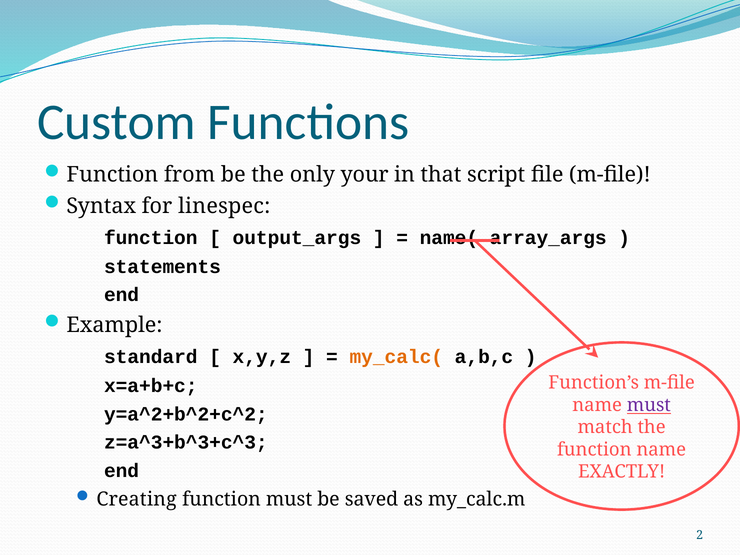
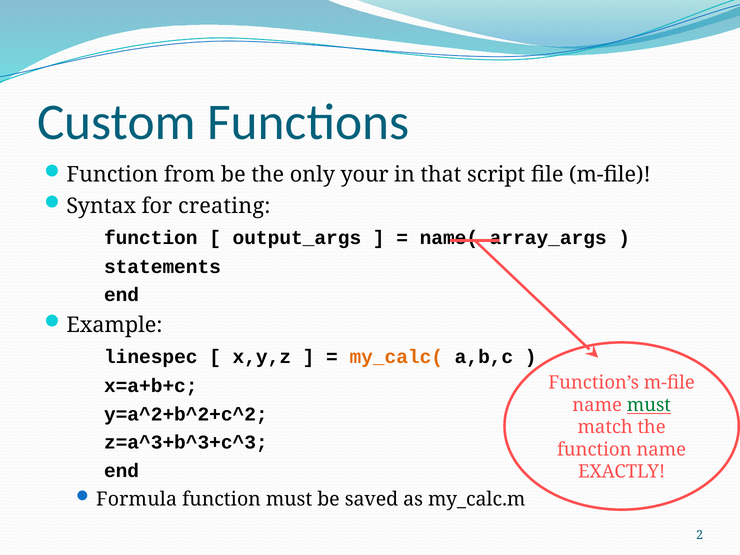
linespec: linespec -> creating (224, 206)
standard: standard -> linespec (151, 357)
must colour: purple -> green (649, 405)
Creating: Creating -> Formula (137, 499)
